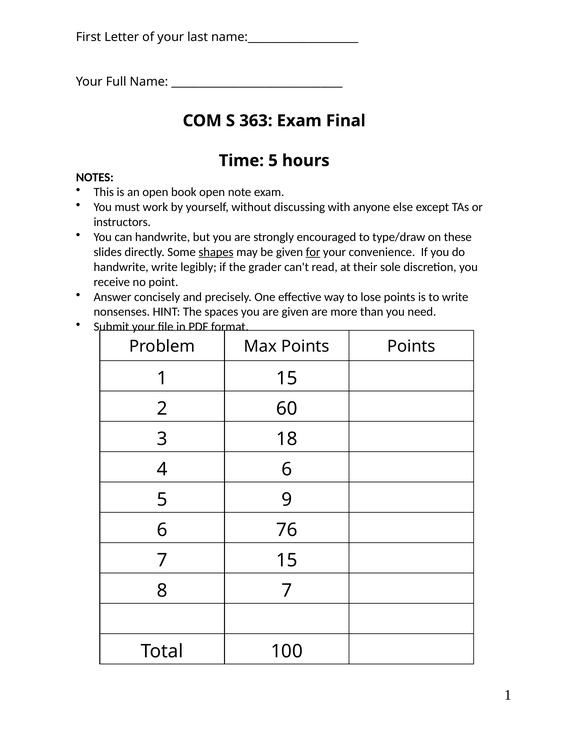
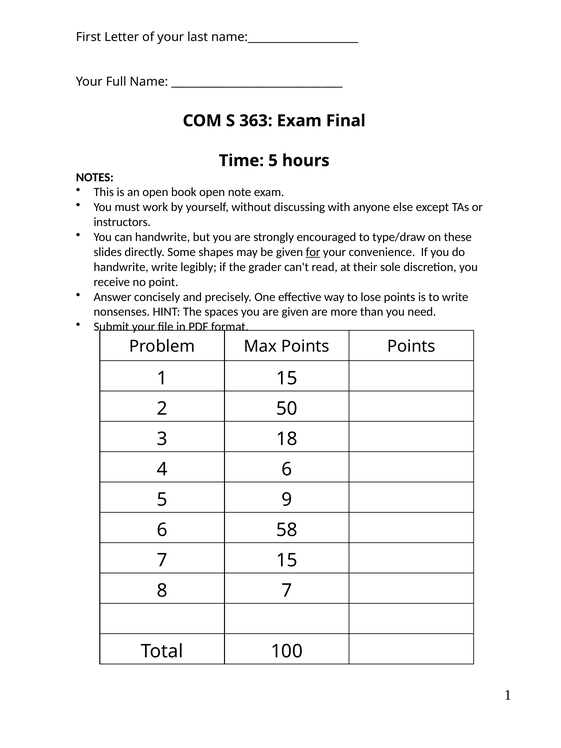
shapes underline: present -> none (216, 252)
60: 60 -> 50 (287, 409)
76: 76 -> 58 (287, 530)
